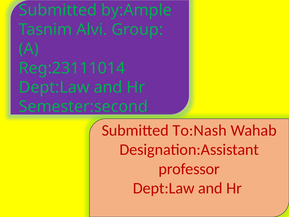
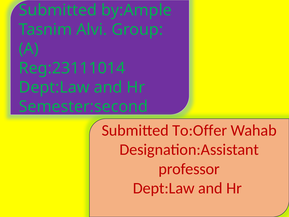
To:Nash: To:Nash -> To:Offer (200, 130)
